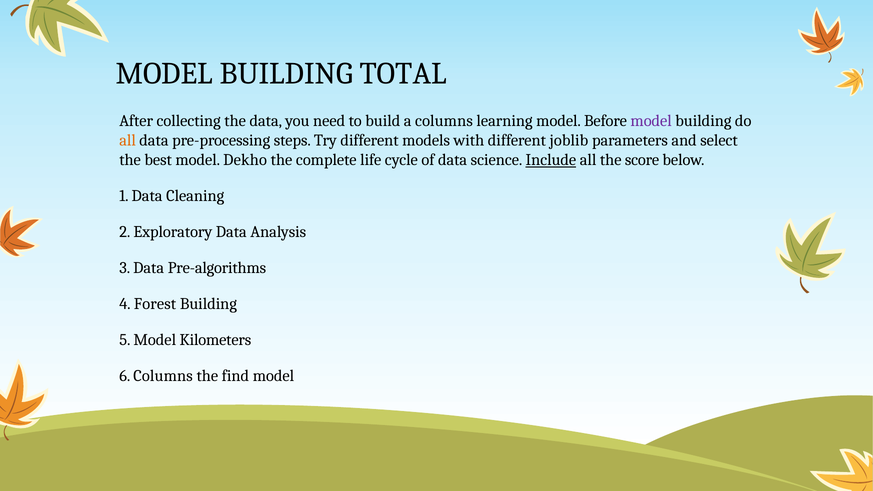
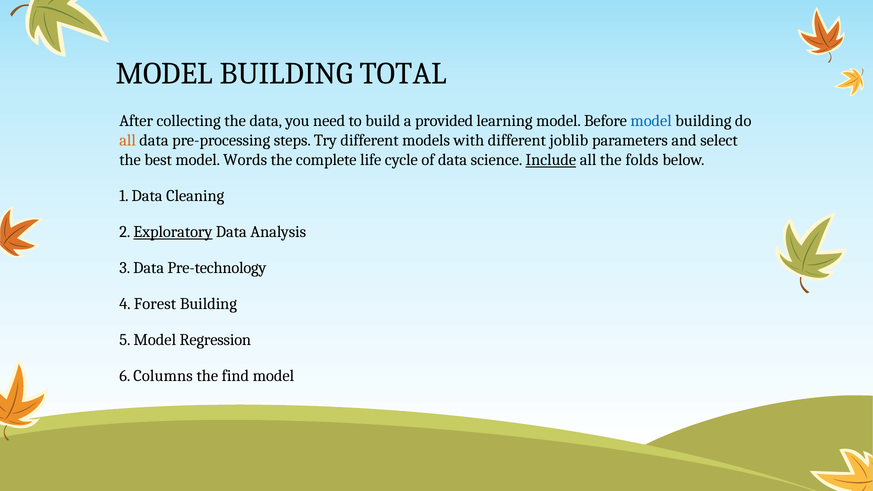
a columns: columns -> provided (444, 121)
model colour: purple -> blue (651, 121)
Dekho: Dekho -> Words (245, 160)
score: score -> folds (642, 160)
Exploratory underline: none -> present (173, 232)
Pre-algorithms: Pre-algorithms -> Pre-technology (217, 268)
Kilometers: Kilometers -> Regression (215, 340)
